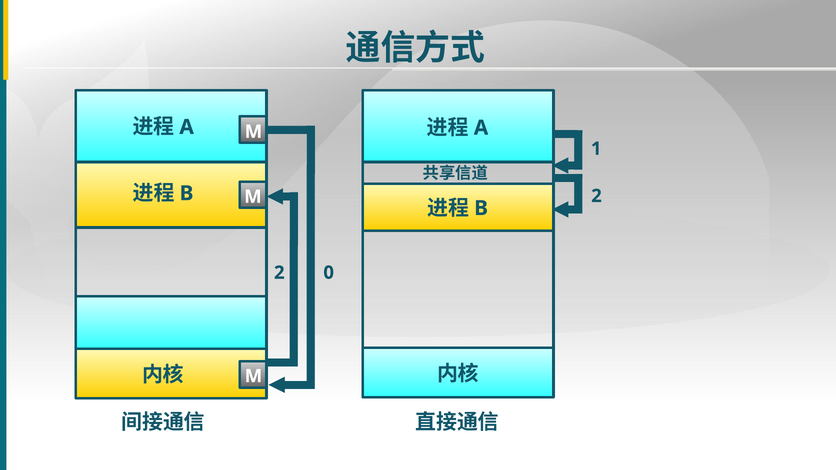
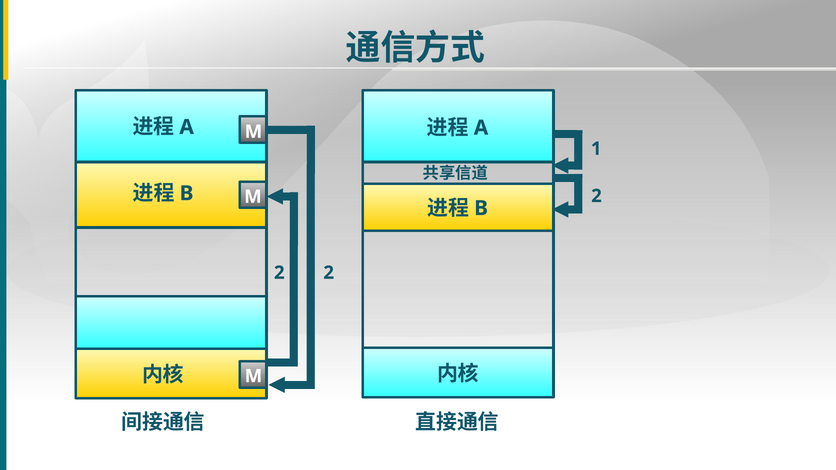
2 0: 0 -> 2 (329, 273)
